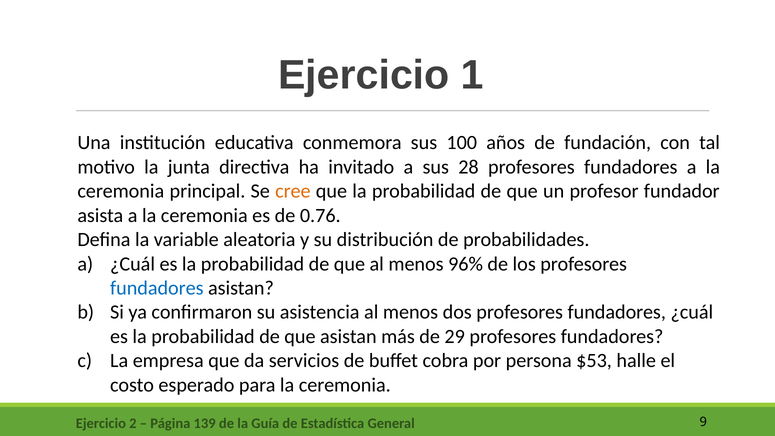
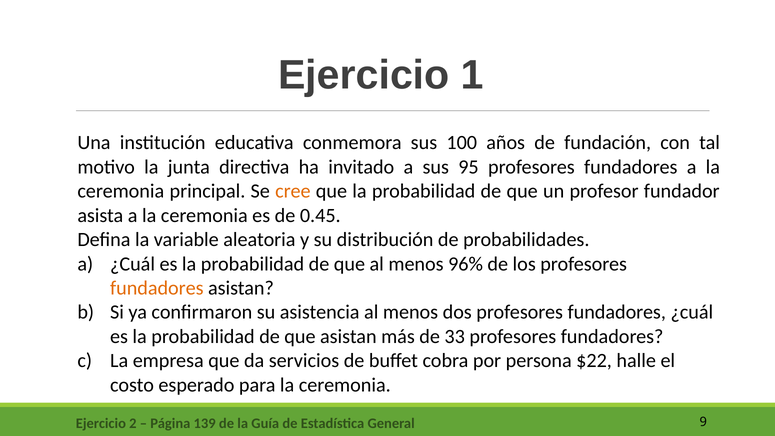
28: 28 -> 95 (468, 167)
0.76: 0.76 -> 0.45 (320, 215)
fundadores colour: blue -> orange (157, 288)
29: 29 -> 33 (455, 336)
$53: $53 -> $22 (594, 361)
